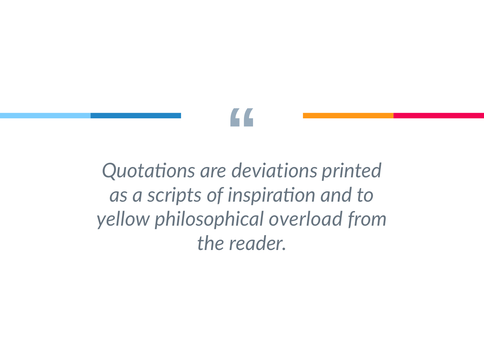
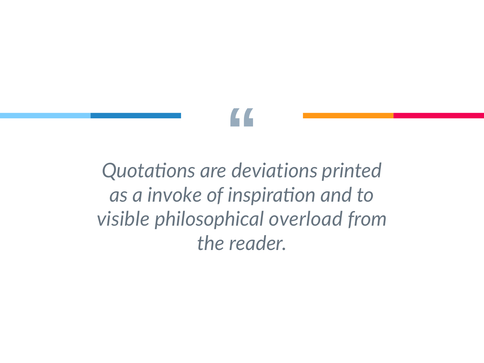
scripts: scripts -> invoke (175, 195)
yellow: yellow -> visible (123, 219)
